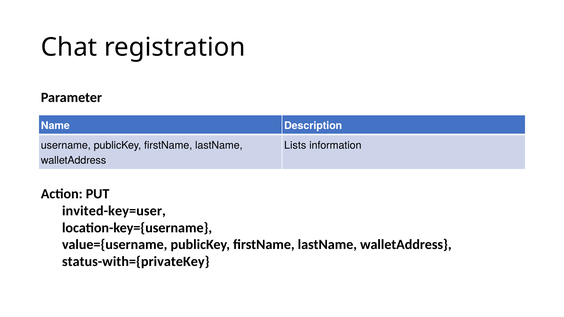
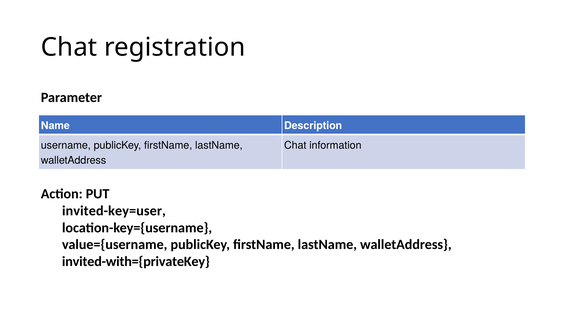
Lists: Lists -> Chat (295, 145)
status-with={privateKey: status-with={privateKey -> invited-with={privateKey (136, 262)
